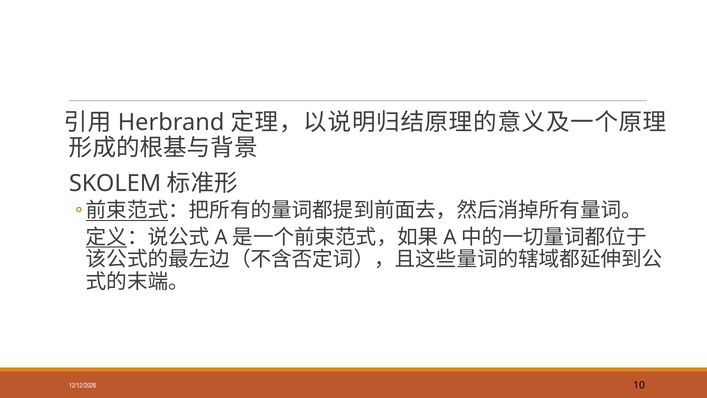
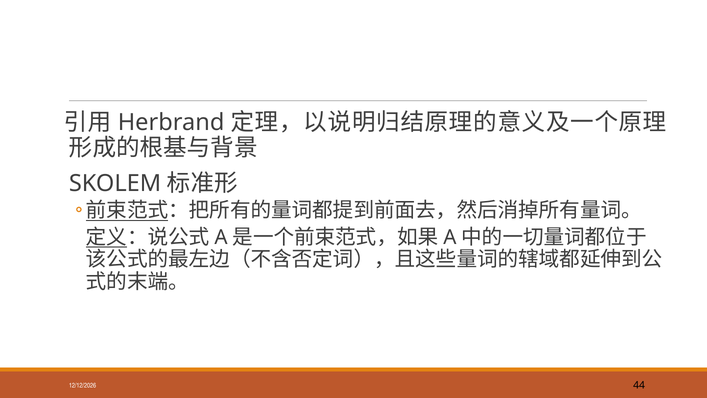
10: 10 -> 44 (639, 385)
